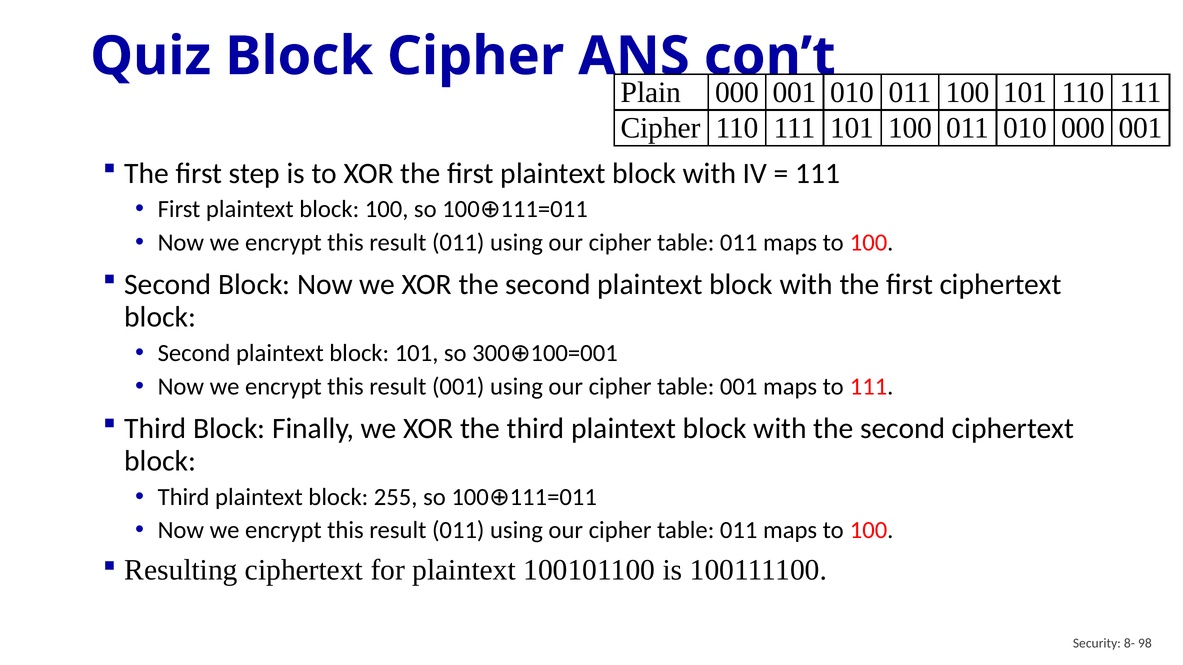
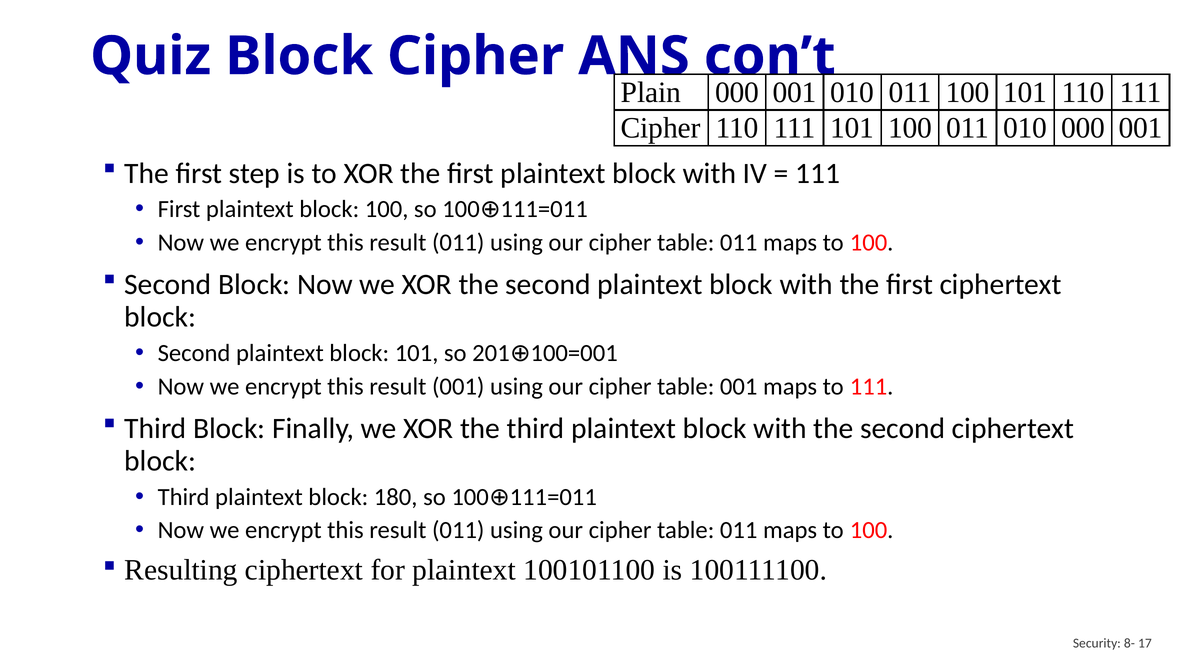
300: 300 -> 201 (491, 353)
255: 255 -> 180 (396, 497)
98: 98 -> 17 (1145, 644)
